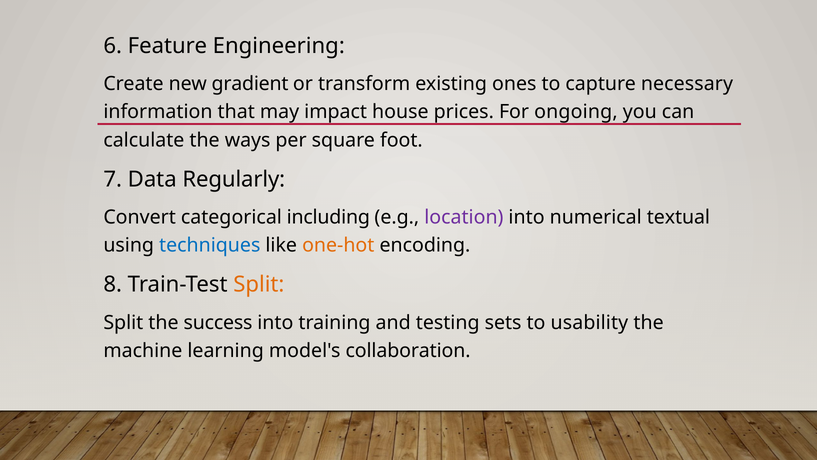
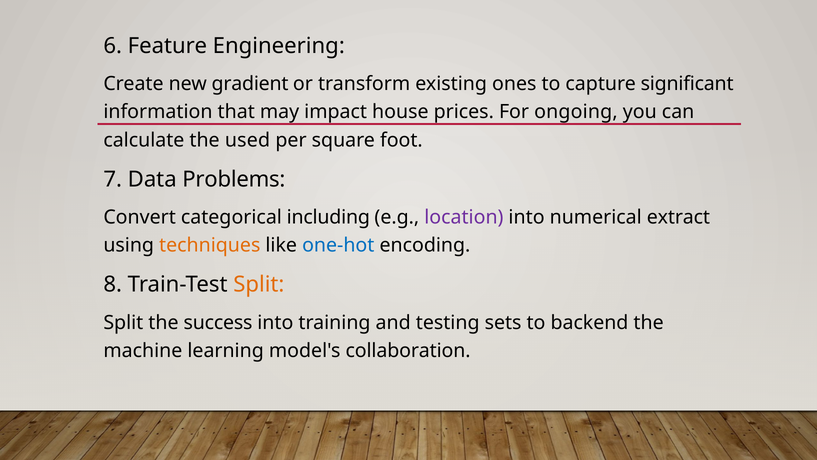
necessary: necessary -> significant (687, 84)
ways: ways -> used (247, 140)
Regularly: Regularly -> Problems (234, 179)
textual: textual -> extract (678, 217)
techniques colour: blue -> orange (210, 245)
one-hot colour: orange -> blue (338, 245)
usability: usability -> backend (589, 322)
